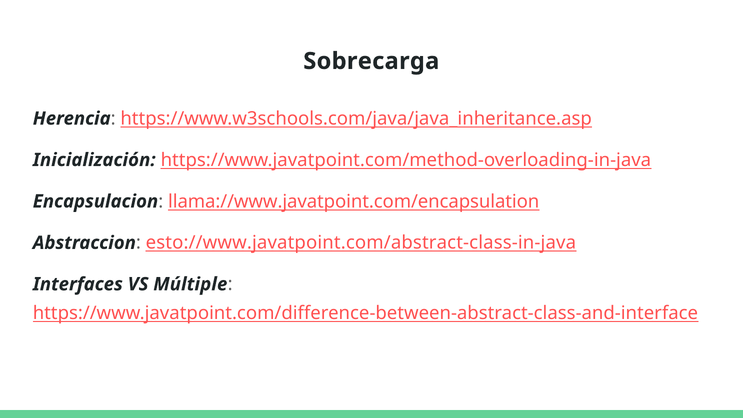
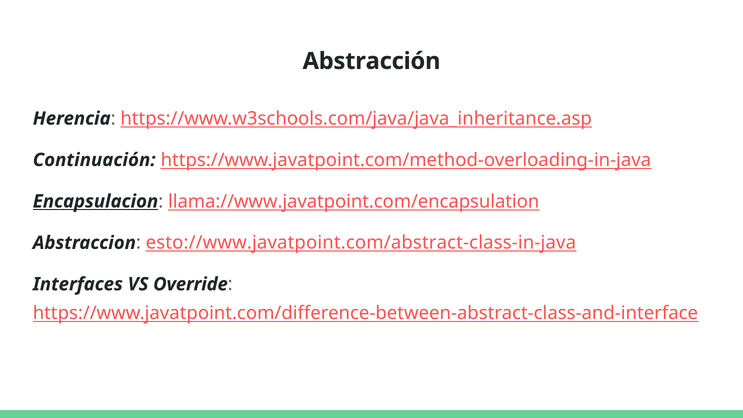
Sobrecarga: Sobrecarga -> Abstracción (372, 61)
Inicialización: Inicialización -> Continuación (94, 160)
Encapsulacion underline: none -> present (95, 201)
Múltiple: Múltiple -> Override (190, 284)
